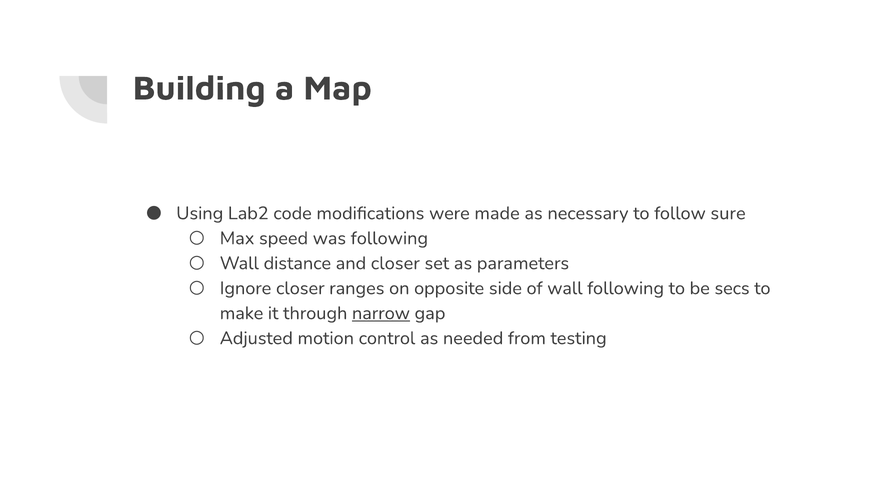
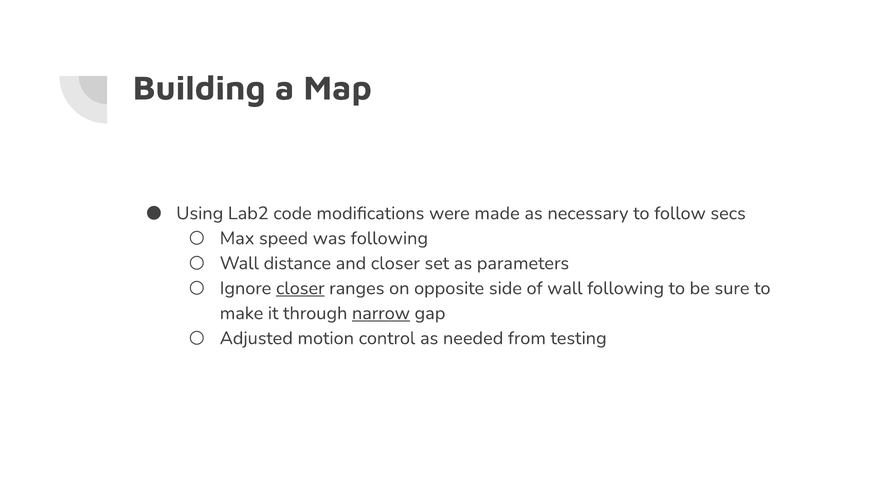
sure: sure -> secs (728, 213)
closer underline: none -> present (300, 288)
secs: secs -> sure (732, 288)
